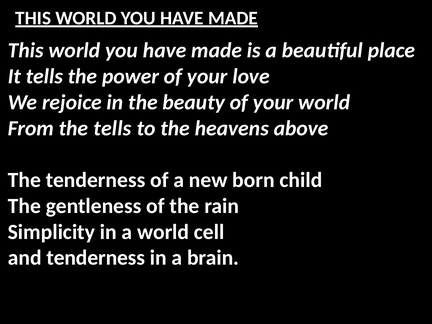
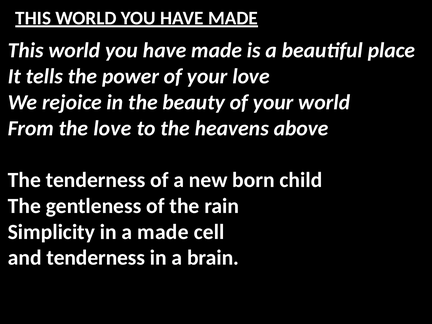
the tells: tells -> love (112, 128)
a world: world -> made (163, 232)
